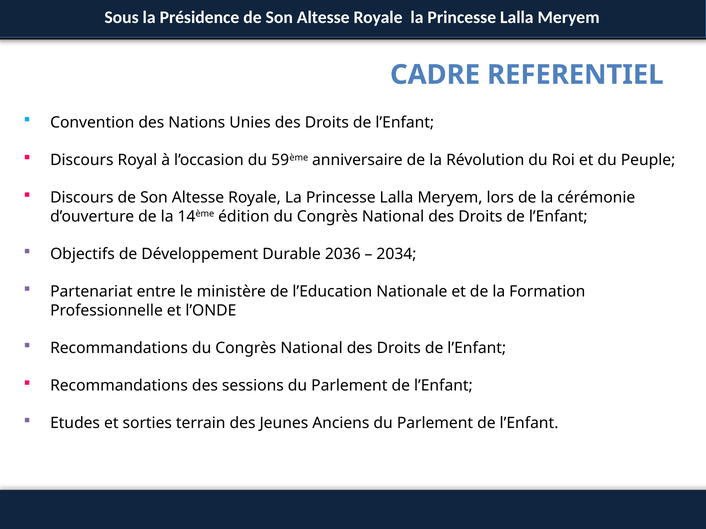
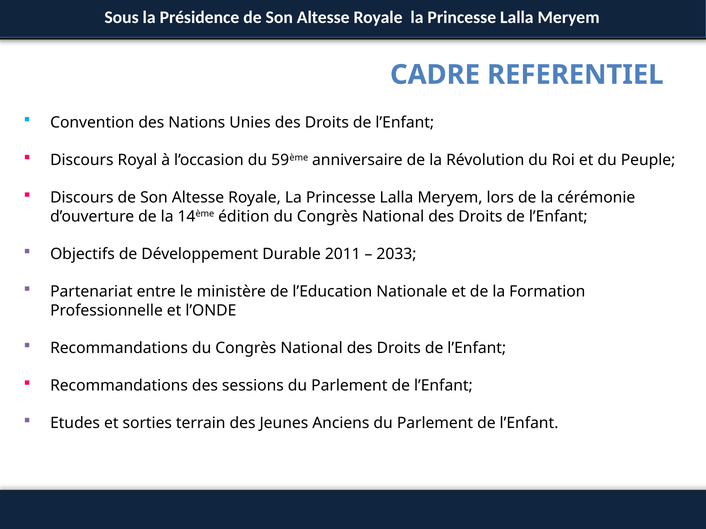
2036: 2036 -> 2011 (343, 254)
2034: 2034 -> 2033 (396, 254)
